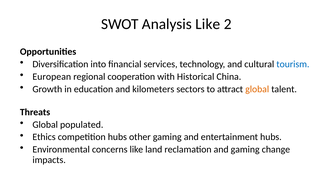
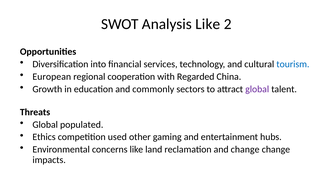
Historical: Historical -> Regarded (196, 77)
kilometers: kilometers -> commonly (153, 89)
global colour: orange -> purple (257, 89)
competition hubs: hubs -> used (117, 137)
and gaming: gaming -> change (245, 150)
